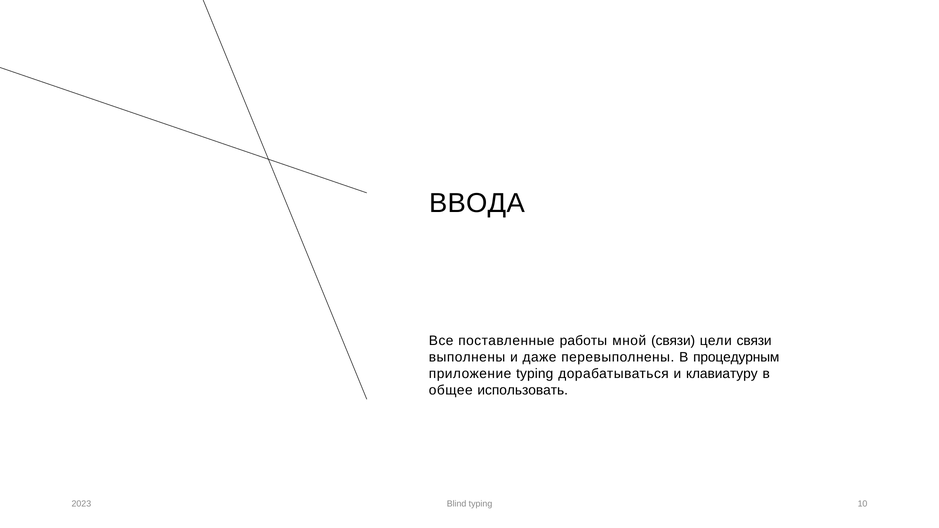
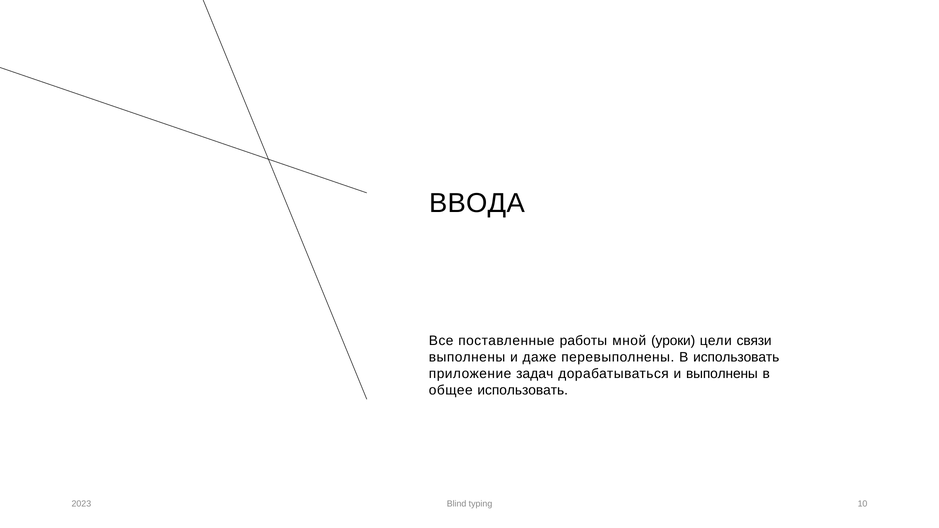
мной связи: связи -> уроки (673, 341)
В процедурным: процедурным -> использовать (736, 357)
приложение typing: typing -> задач (535, 374)
и клавиатуру: клавиатуру -> выполнены (722, 374)
